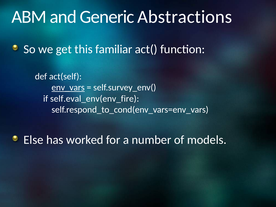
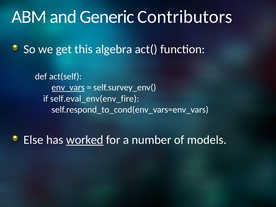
Abstractions: Abstractions -> Contributors (185, 17)
familiar: familiar -> algebra (114, 49)
worked underline: none -> present (85, 140)
